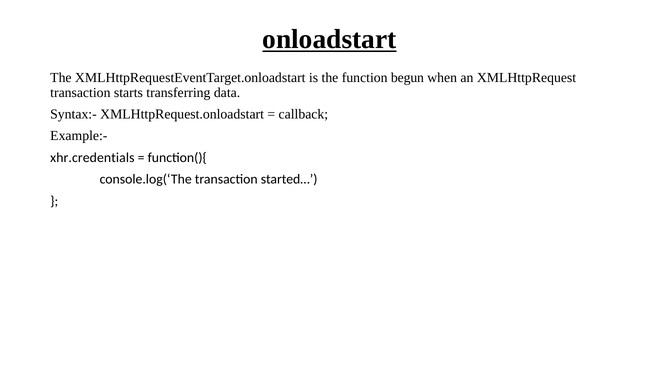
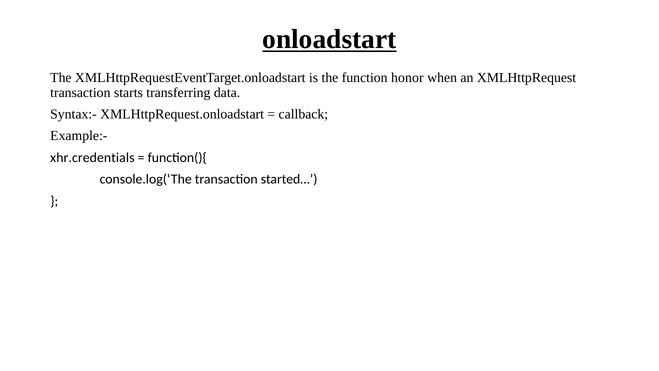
begun: begun -> honor (407, 78)
